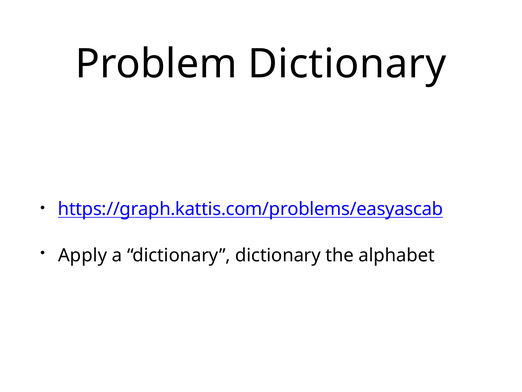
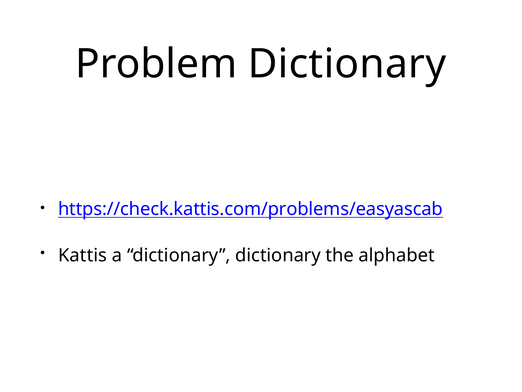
https://graph.kattis.com/problems/easyascab: https://graph.kattis.com/problems/easyascab -> https://check.kattis.com/problems/easyascab (251, 209)
Apply: Apply -> Kattis (83, 255)
